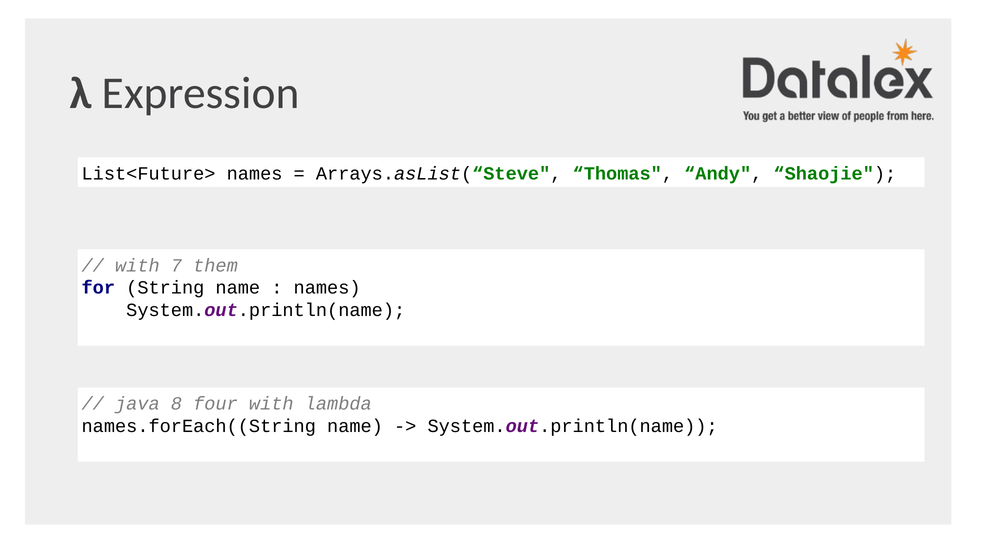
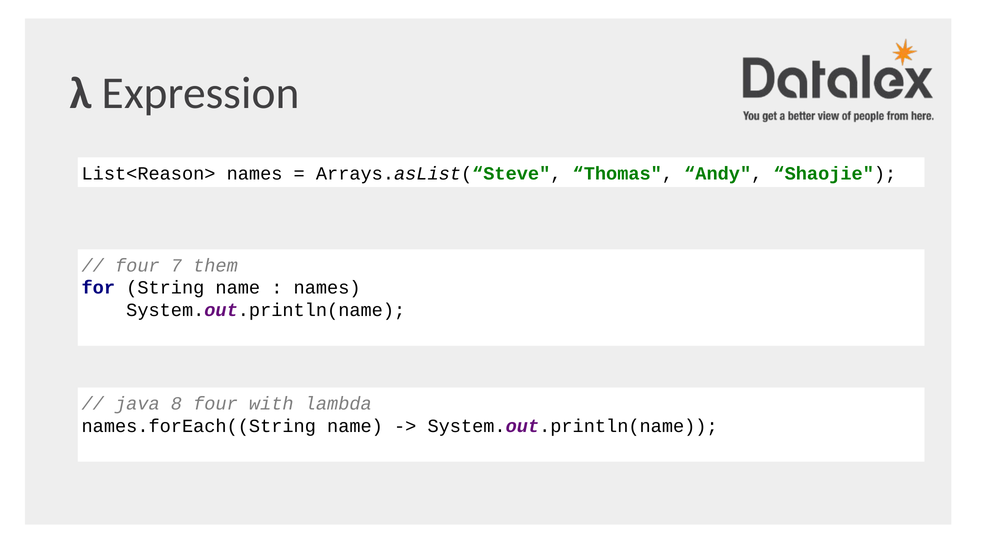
List<Future>: List<Future> -> List<Reason> (149, 173)
with: with -> four (137, 265)
